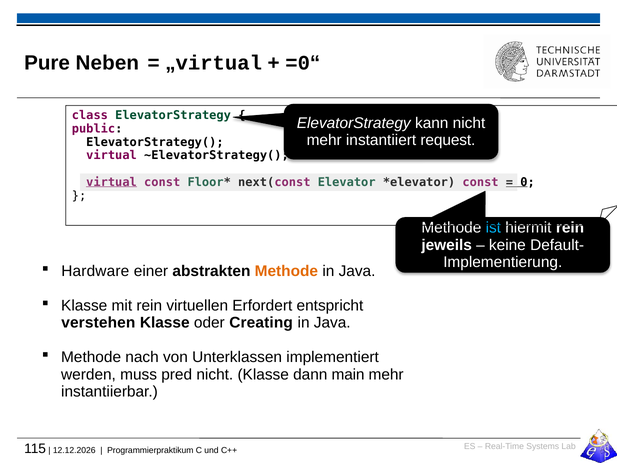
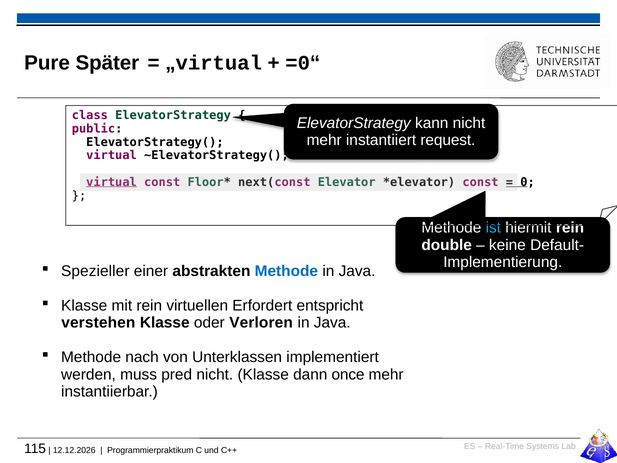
Neben: Neben -> Später (107, 63)
jeweils: jeweils -> double (447, 245)
Hardware: Hardware -> Spezieller (95, 271)
Methode colour: orange -> blue (286, 271)
Creating: Creating -> Verloren (261, 323)
main: main -> once (348, 374)
